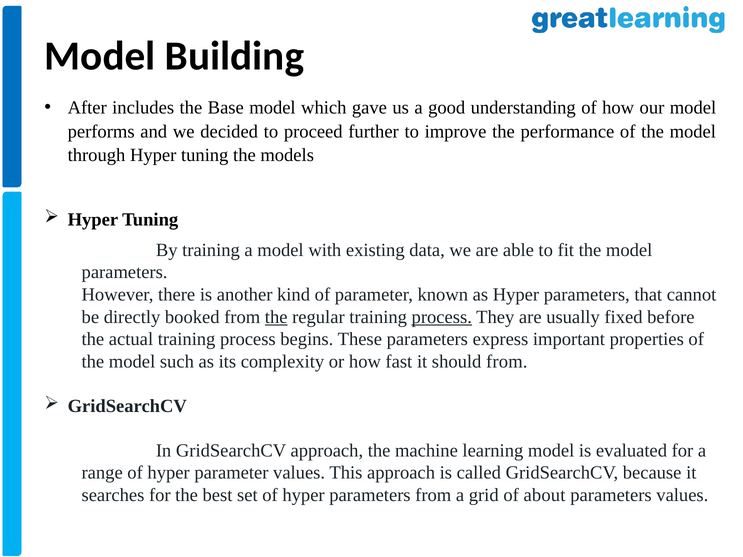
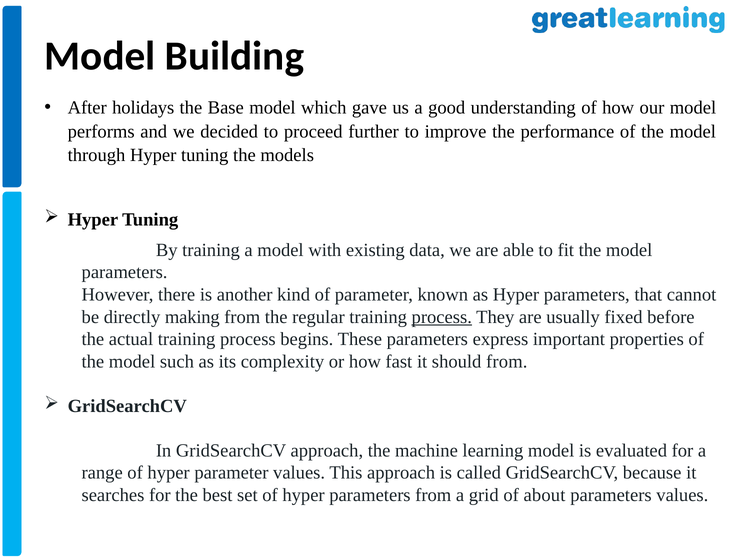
includes: includes -> holidays (143, 108)
booked: booked -> making (192, 317)
the underline: present -> none (276, 317)
